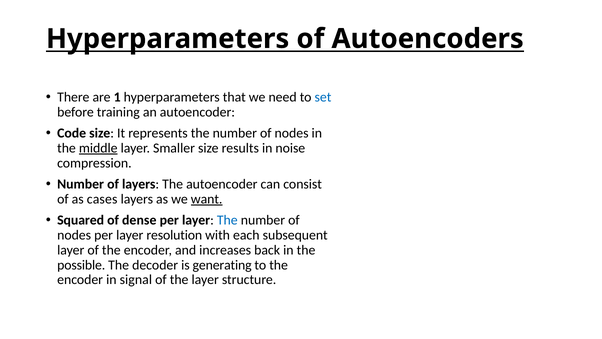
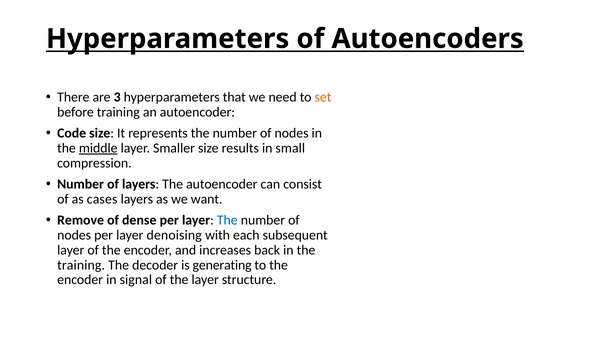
1: 1 -> 3 (117, 97)
set colour: blue -> orange (323, 97)
noise: noise -> small (290, 148)
want underline: present -> none (207, 199)
Squared: Squared -> Remove (81, 220)
resolution: resolution -> denoising (174, 235)
possible: possible -> training (81, 265)
